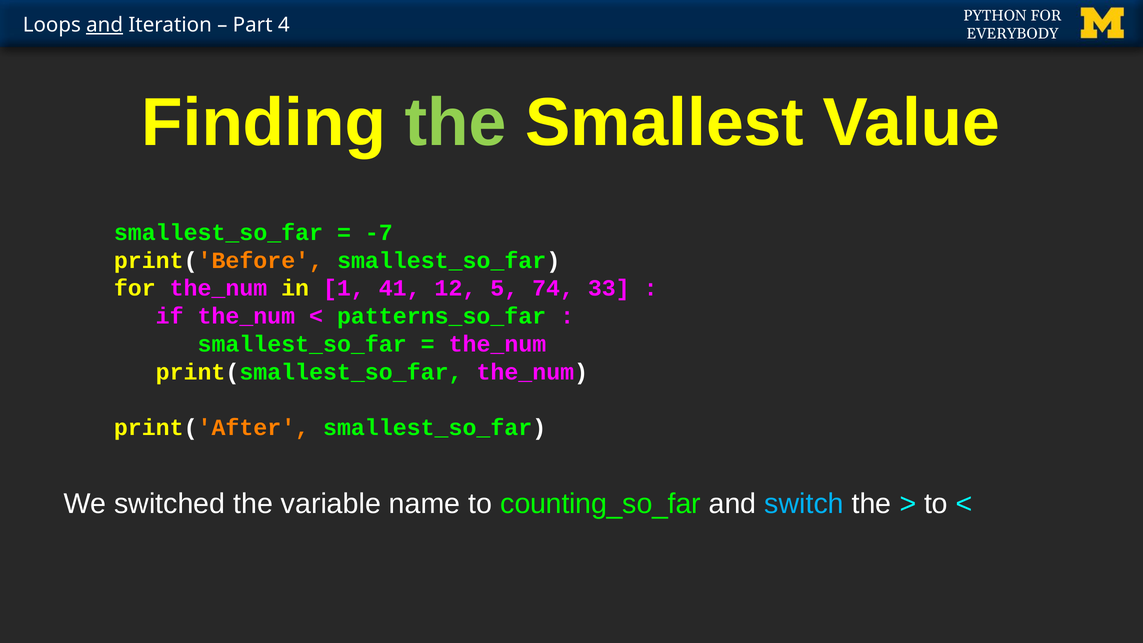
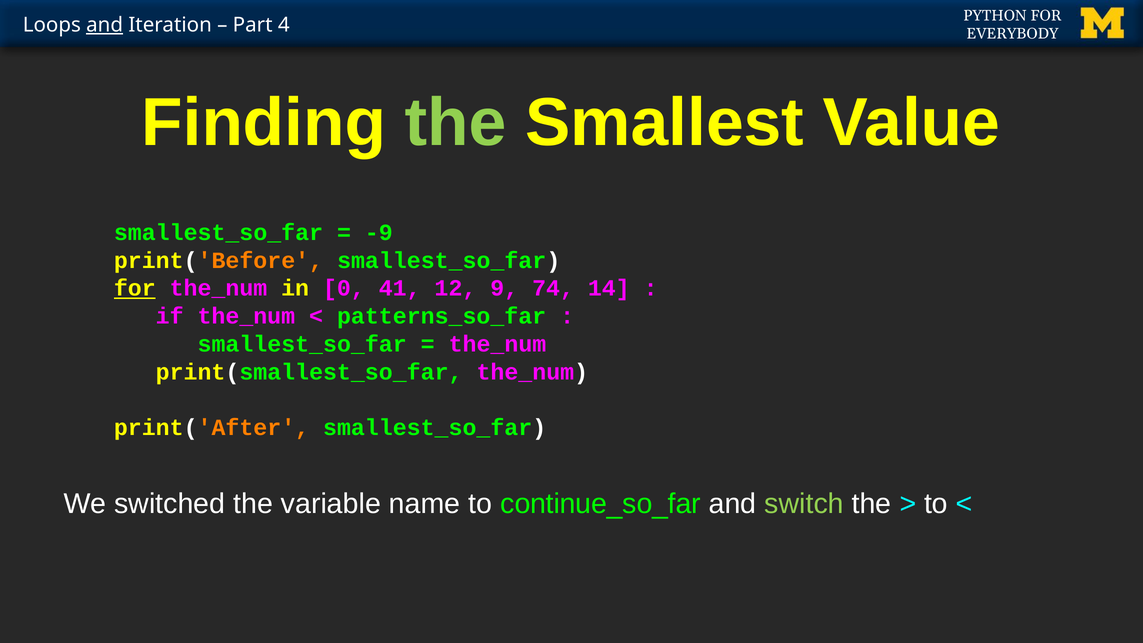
-7: -7 -> -9 (379, 233)
for underline: none -> present (135, 288)
1: 1 -> 0 (344, 288)
5: 5 -> 9 (504, 288)
33: 33 -> 14 (609, 288)
counting_so_far: counting_so_far -> continue_so_far (601, 504)
switch colour: light blue -> light green (804, 504)
